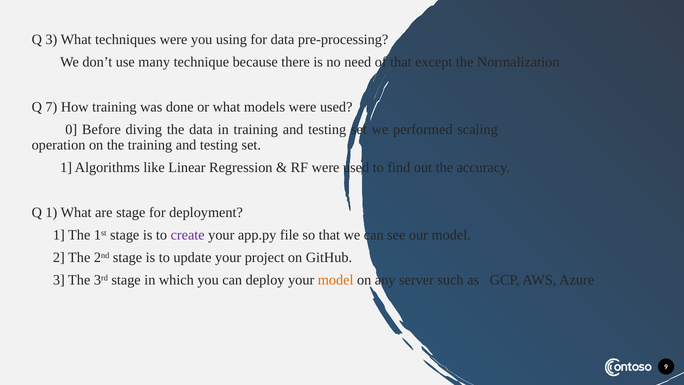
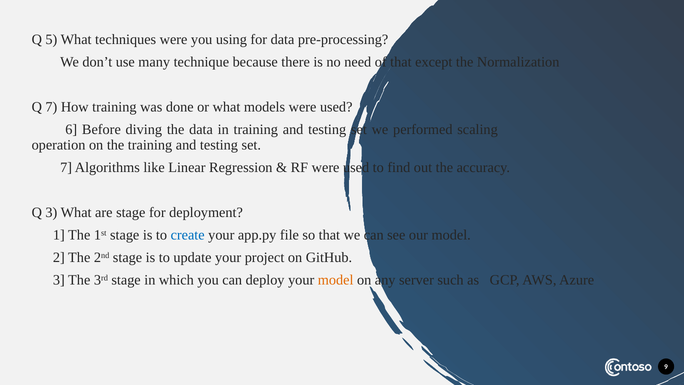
Q 3: 3 -> 5 (51, 39)
0: 0 -> 6 (71, 130)
1: 1 -> 7 (66, 167)
Q 1: 1 -> 3 (51, 213)
create colour: purple -> blue (188, 235)
